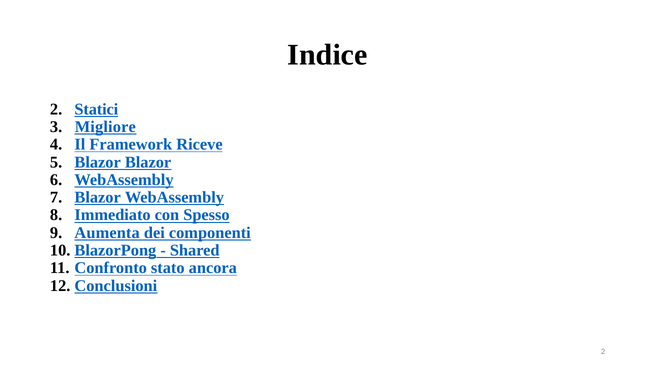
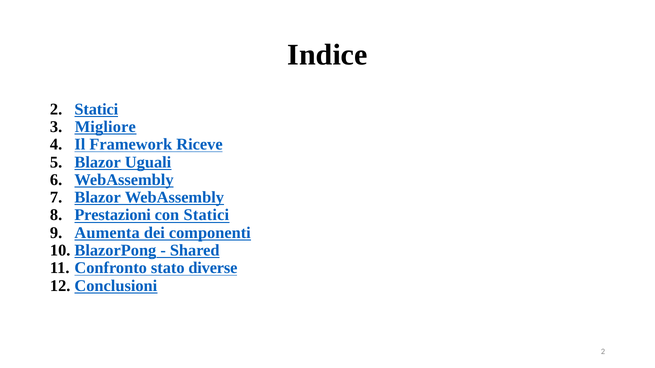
Blazor Blazor: Blazor -> Uguali (148, 162)
Immediato: Immediato -> Prestazioni (113, 215)
con Spesso: Spesso -> Statici (206, 215)
ancora: ancora -> diverse (213, 268)
